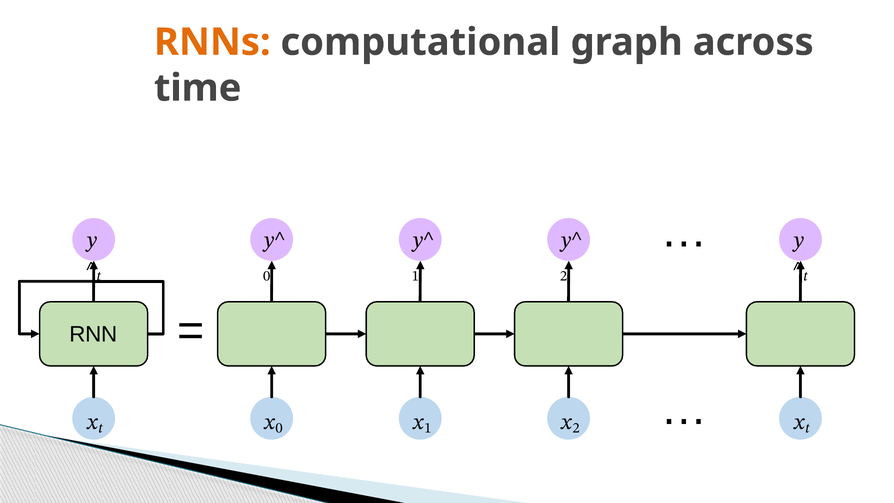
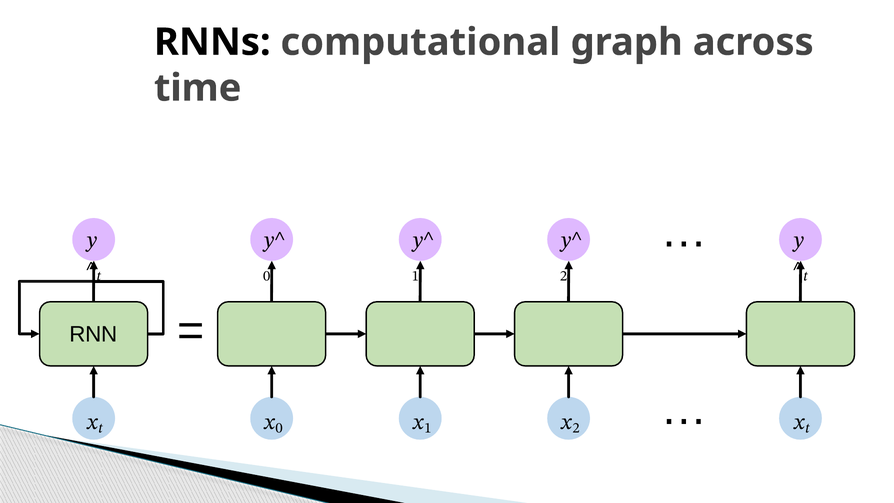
RNNs colour: orange -> black (212, 42)
